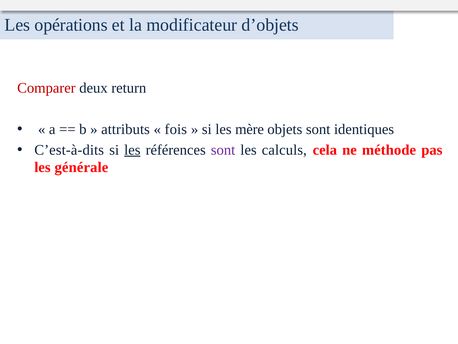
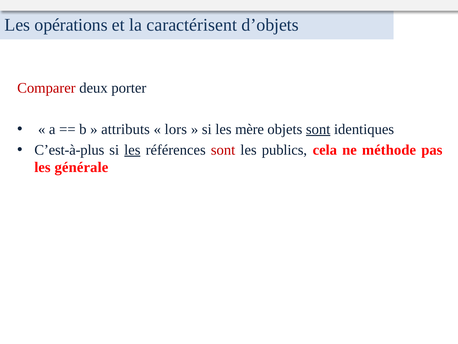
modificateur: modificateur -> caractérisent (192, 25)
return: return -> porter (129, 88)
fois: fois -> lors (176, 129)
sont underline: none -> present (318, 129)
C’est-à-dits: C’est-à-dits -> C’est-à-plus (69, 150)
sont colour: purple -> red (223, 150)
calculs: calculs -> publics (284, 150)
